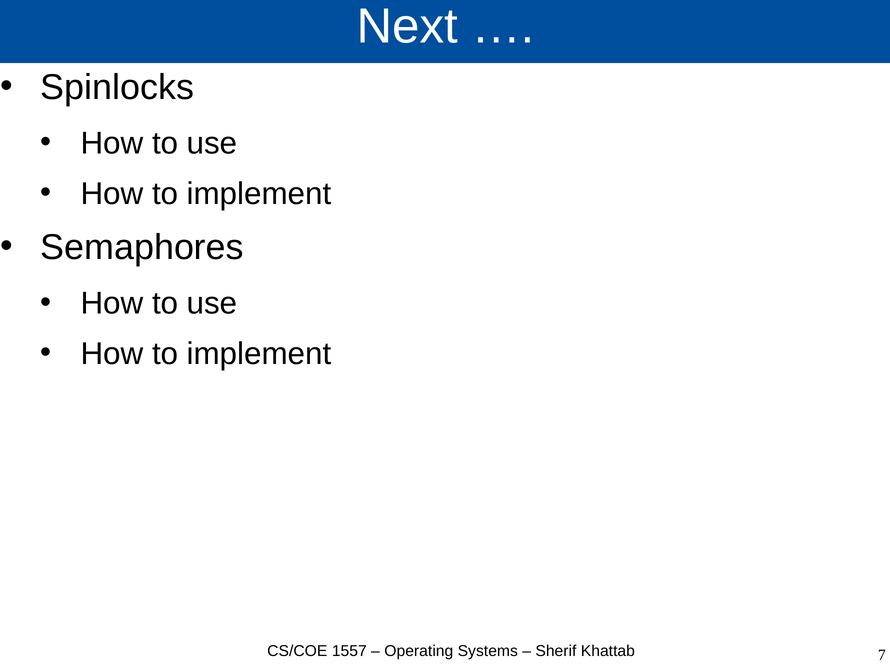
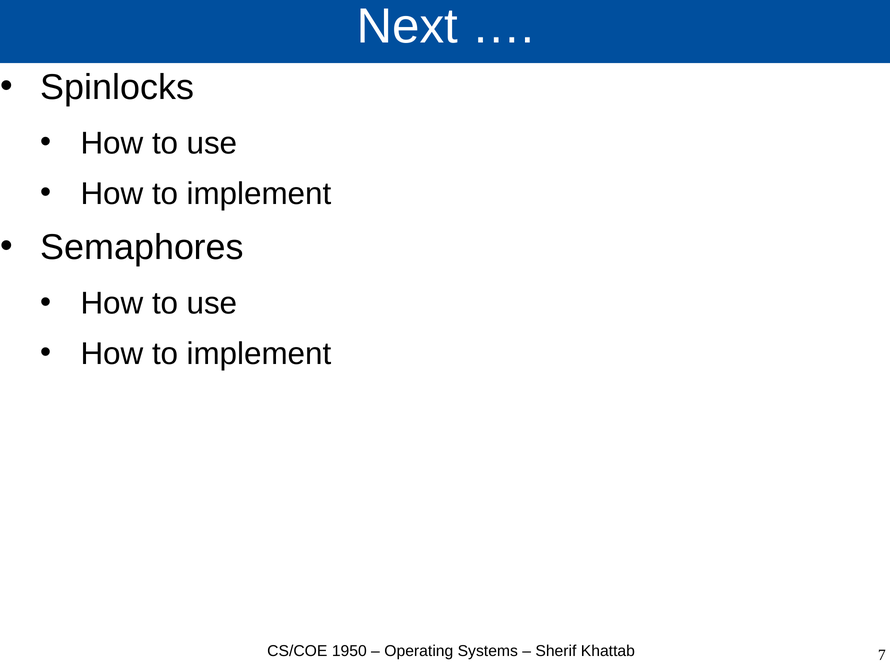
1557: 1557 -> 1950 (349, 650)
